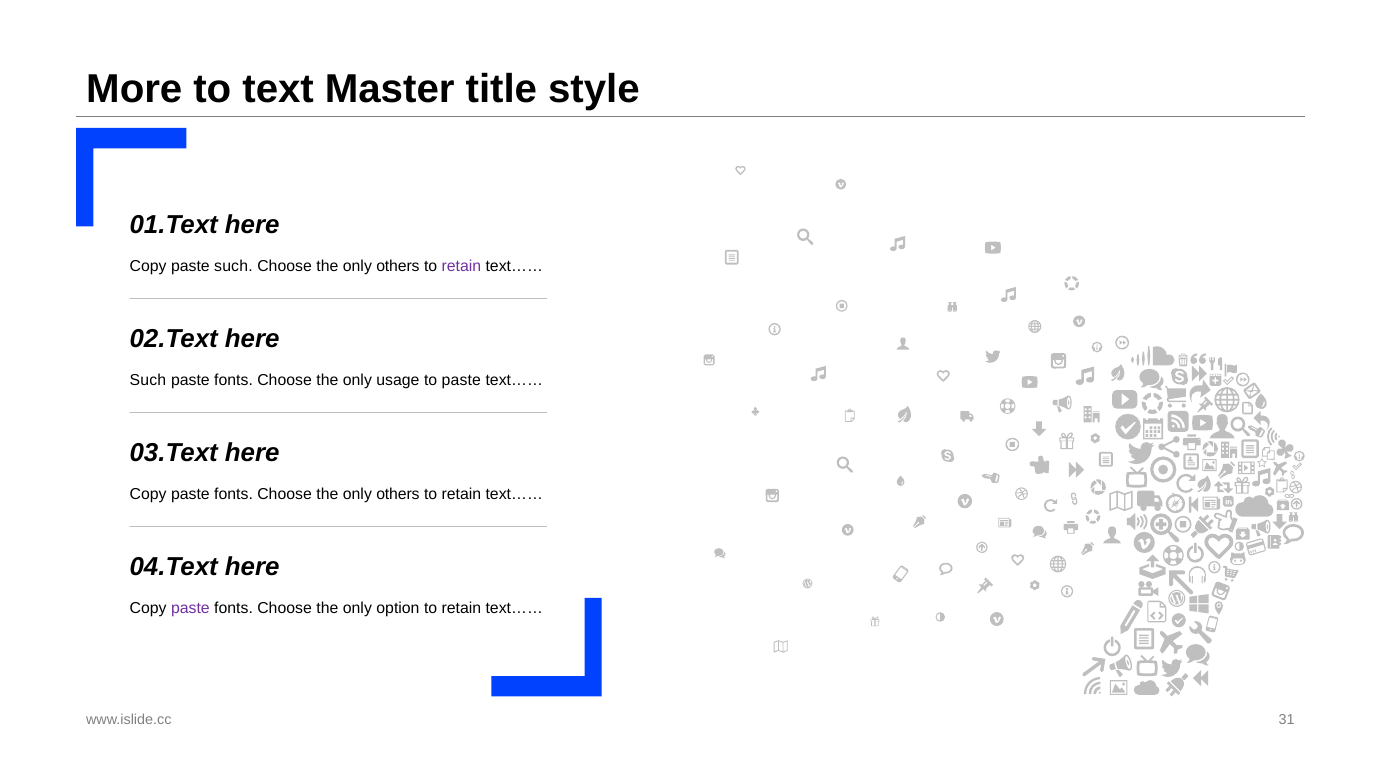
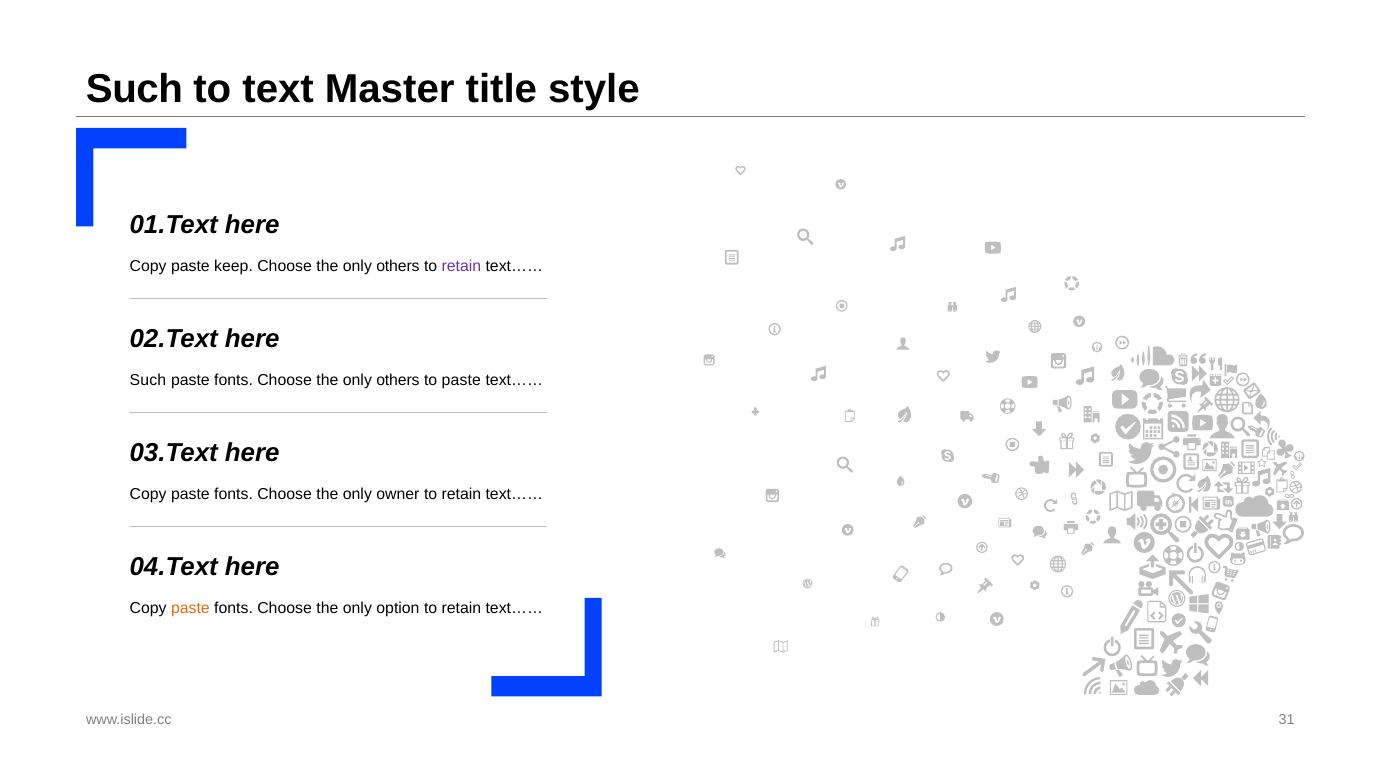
More: More -> Such (134, 89)
paste such: such -> keep (233, 266)
usage: usage -> others (398, 380)
others: others -> owner (398, 494)
paste colour: purple -> orange (190, 608)
